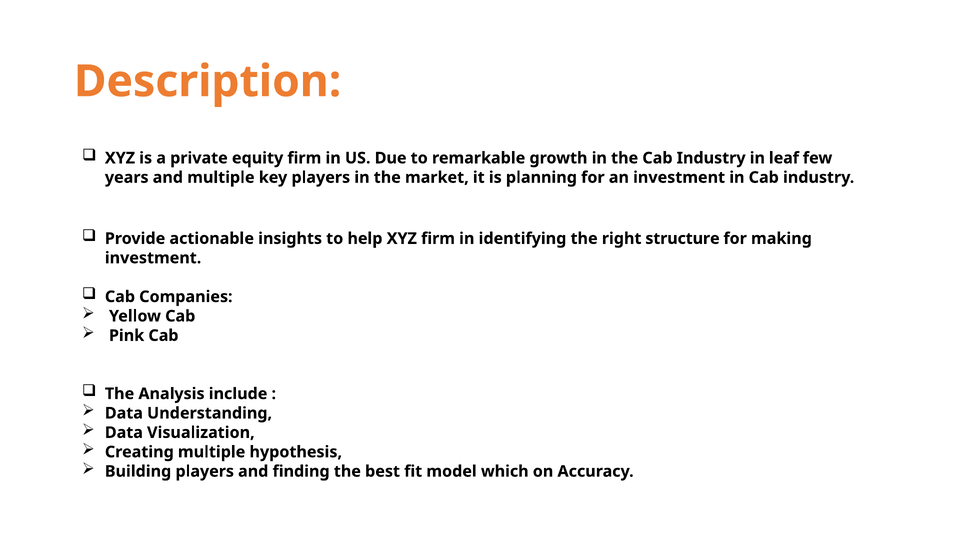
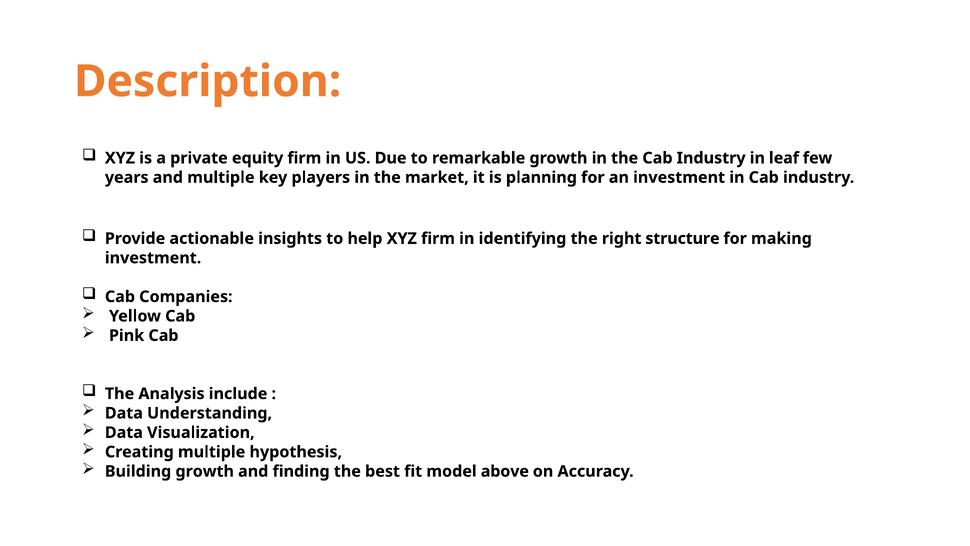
Building players: players -> growth (205, 471)
which: which -> above (505, 471)
